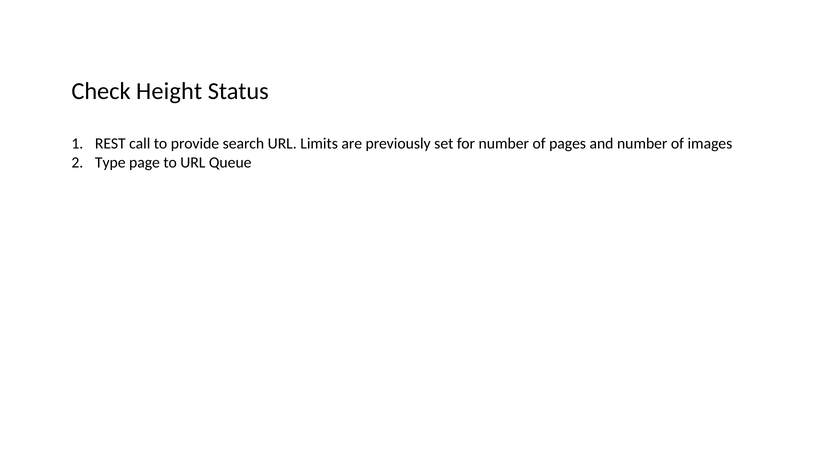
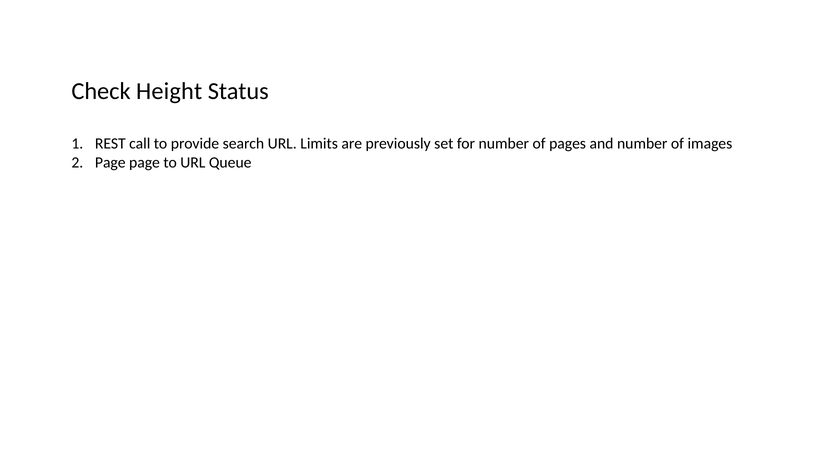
Type: Type -> Page (110, 163)
